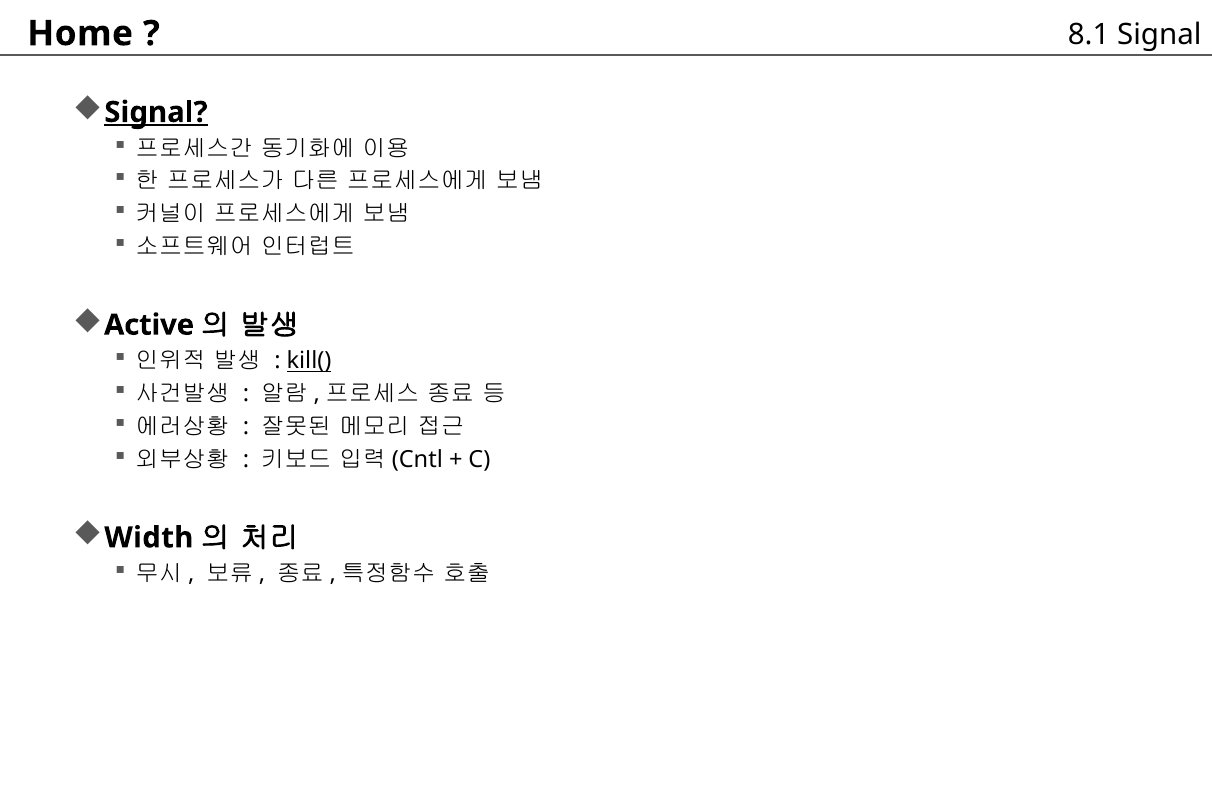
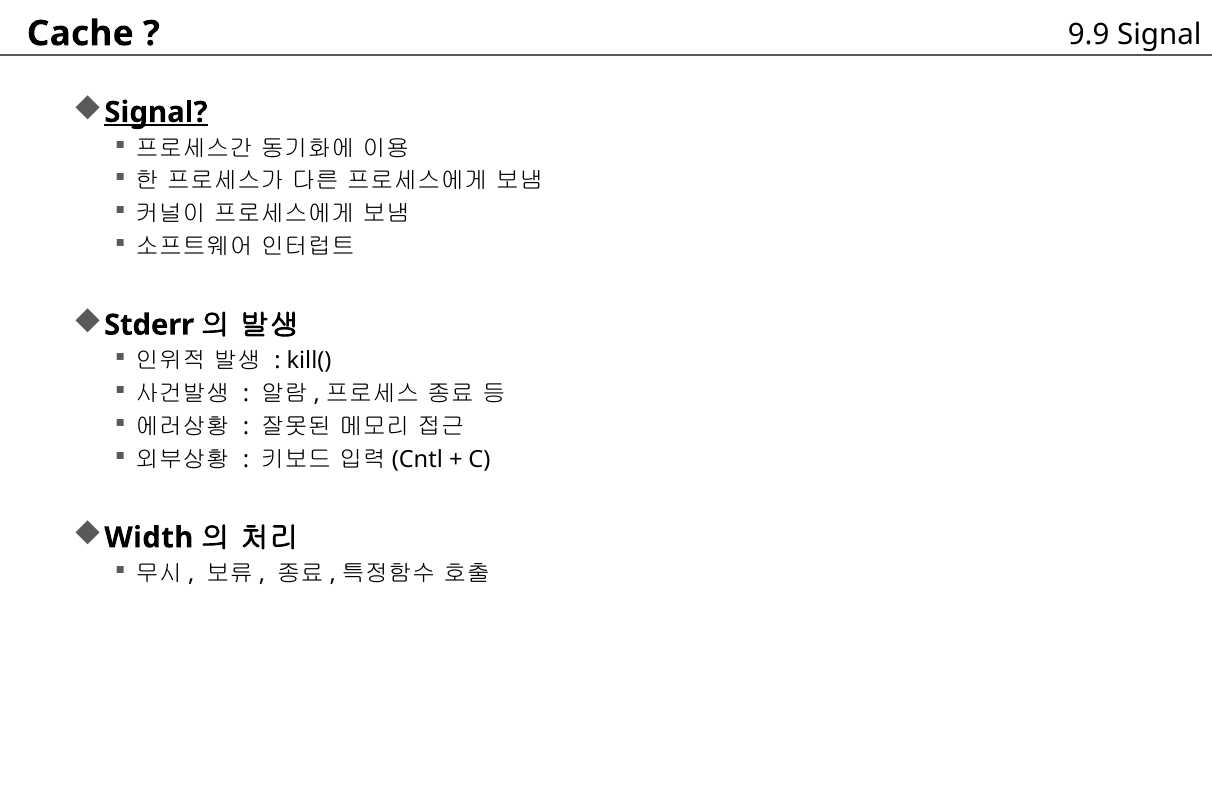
8.1: 8.1 -> 9.9 (1089, 34)
Home: Home -> Cache (80, 34)
Active: Active -> Stderr (149, 325)
kill( underline: present -> none (309, 361)
